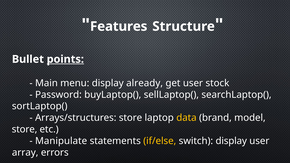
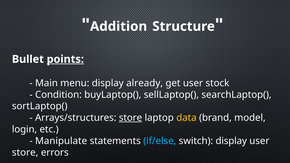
Features: Features -> Addition (119, 26)
Password: Password -> Condition (58, 95)
store underline: none -> present (130, 118)
store: store -> login (25, 129)
if/else colour: yellow -> light blue (160, 141)
array: array -> store (25, 153)
